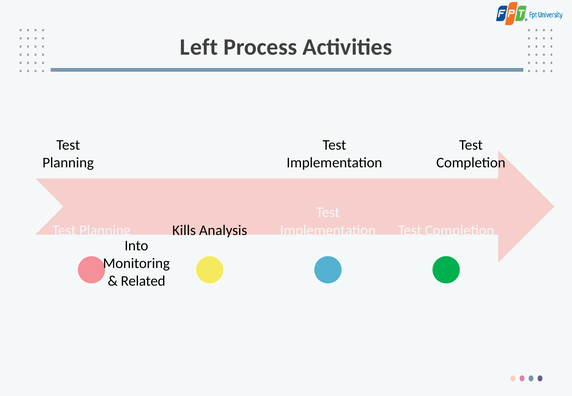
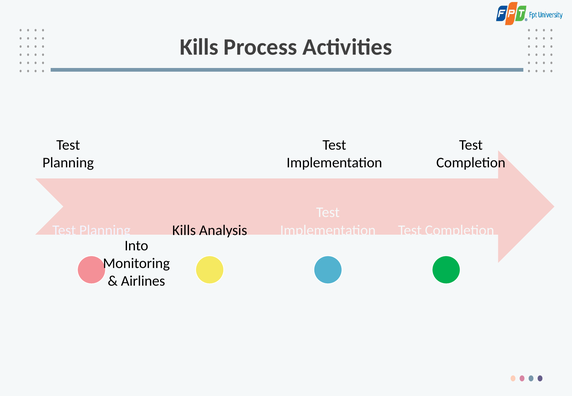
Left: Left -> Kills (199, 47)
Related: Related -> Airlines (143, 281)
